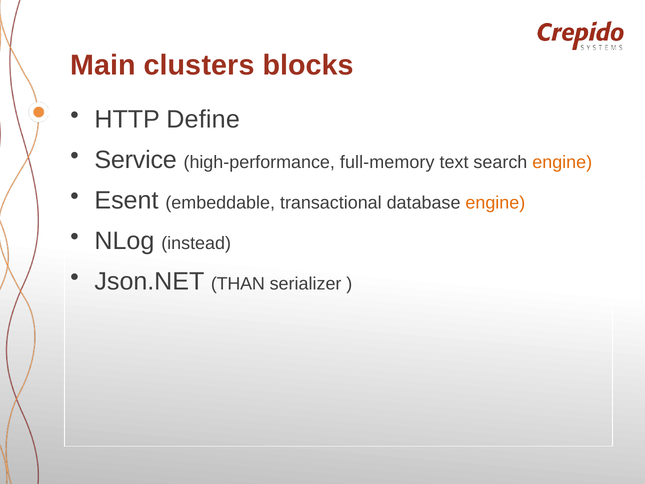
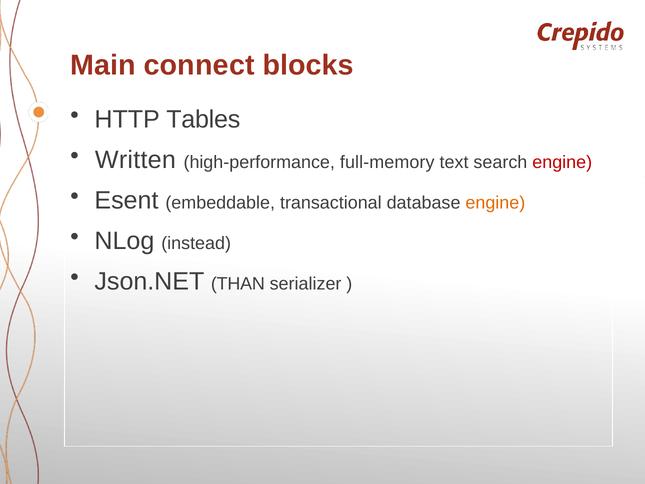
clusters: clusters -> connect (199, 65)
Define: Define -> Tables (203, 119)
Service: Service -> Written (135, 160)
engine colour: orange -> red (562, 162)
